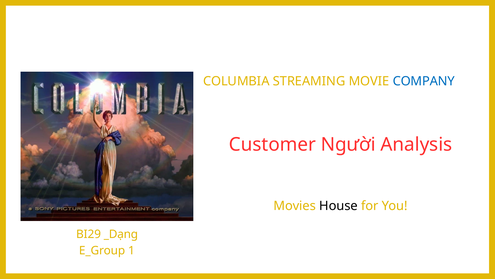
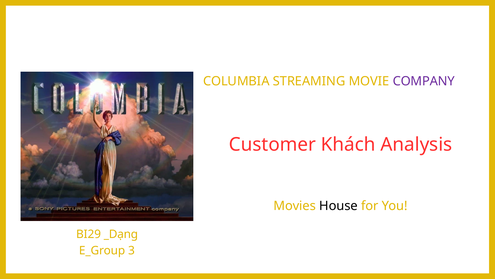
COMPANY colour: blue -> purple (424, 81)
Người: Người -> Khách (348, 144)
1: 1 -> 3 (131, 250)
